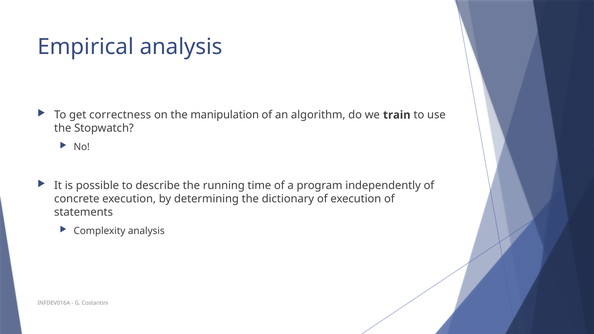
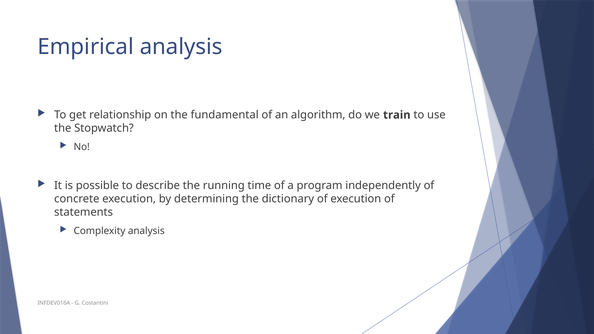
correctness: correctness -> relationship (120, 115)
manipulation: manipulation -> fundamental (225, 115)
